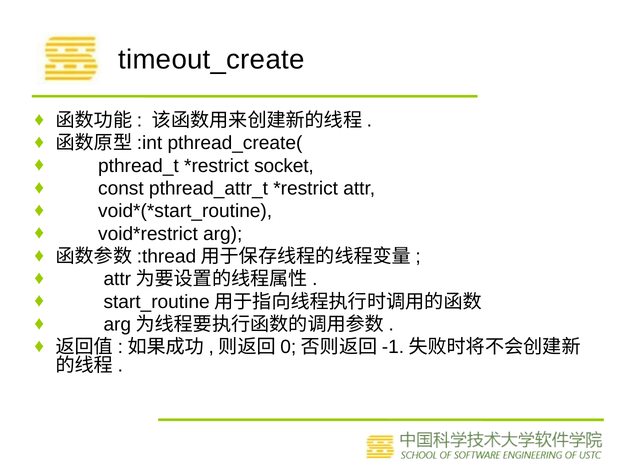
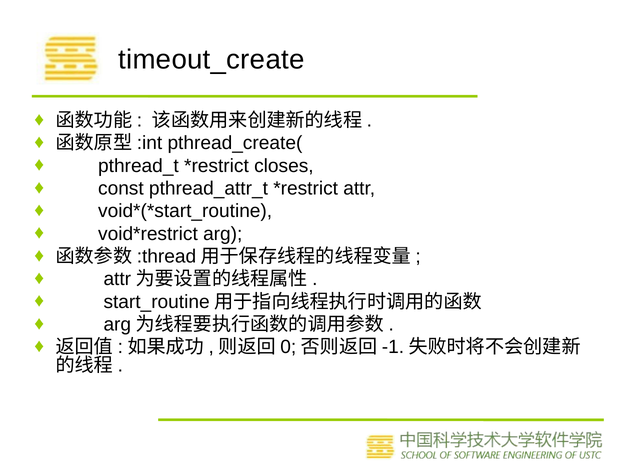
socket: socket -> closes (284, 166)
